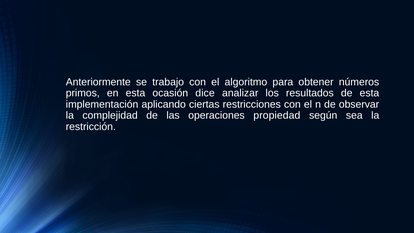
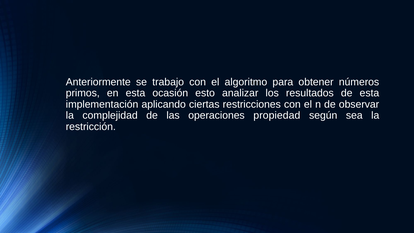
dice: dice -> esto (205, 93)
